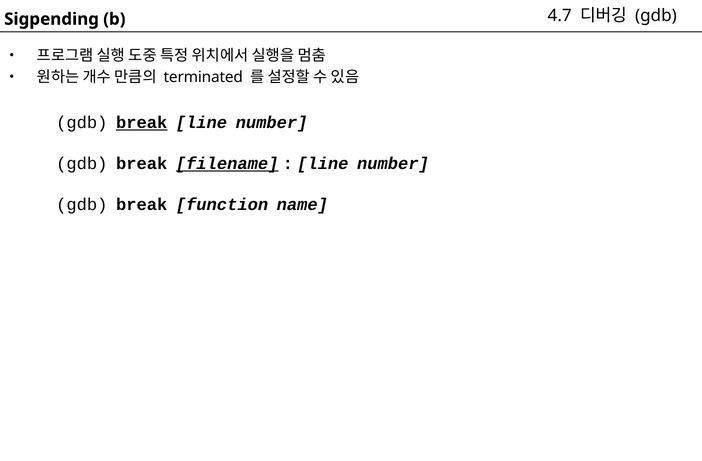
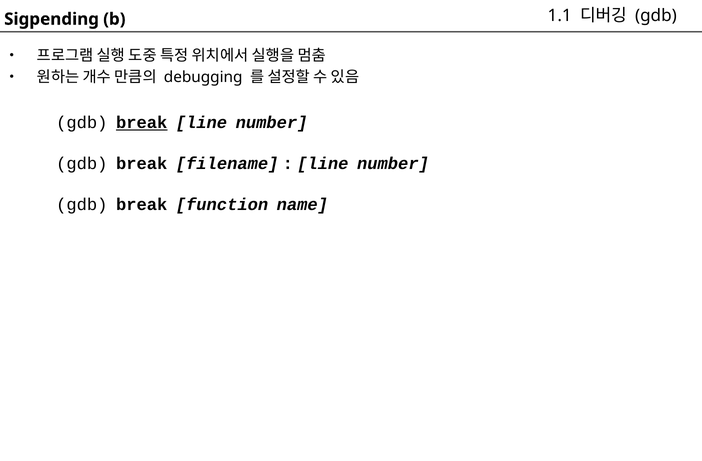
4.7: 4.7 -> 1.1 (560, 16)
terminated: terminated -> debugging (203, 77)
filename underline: present -> none (227, 163)
